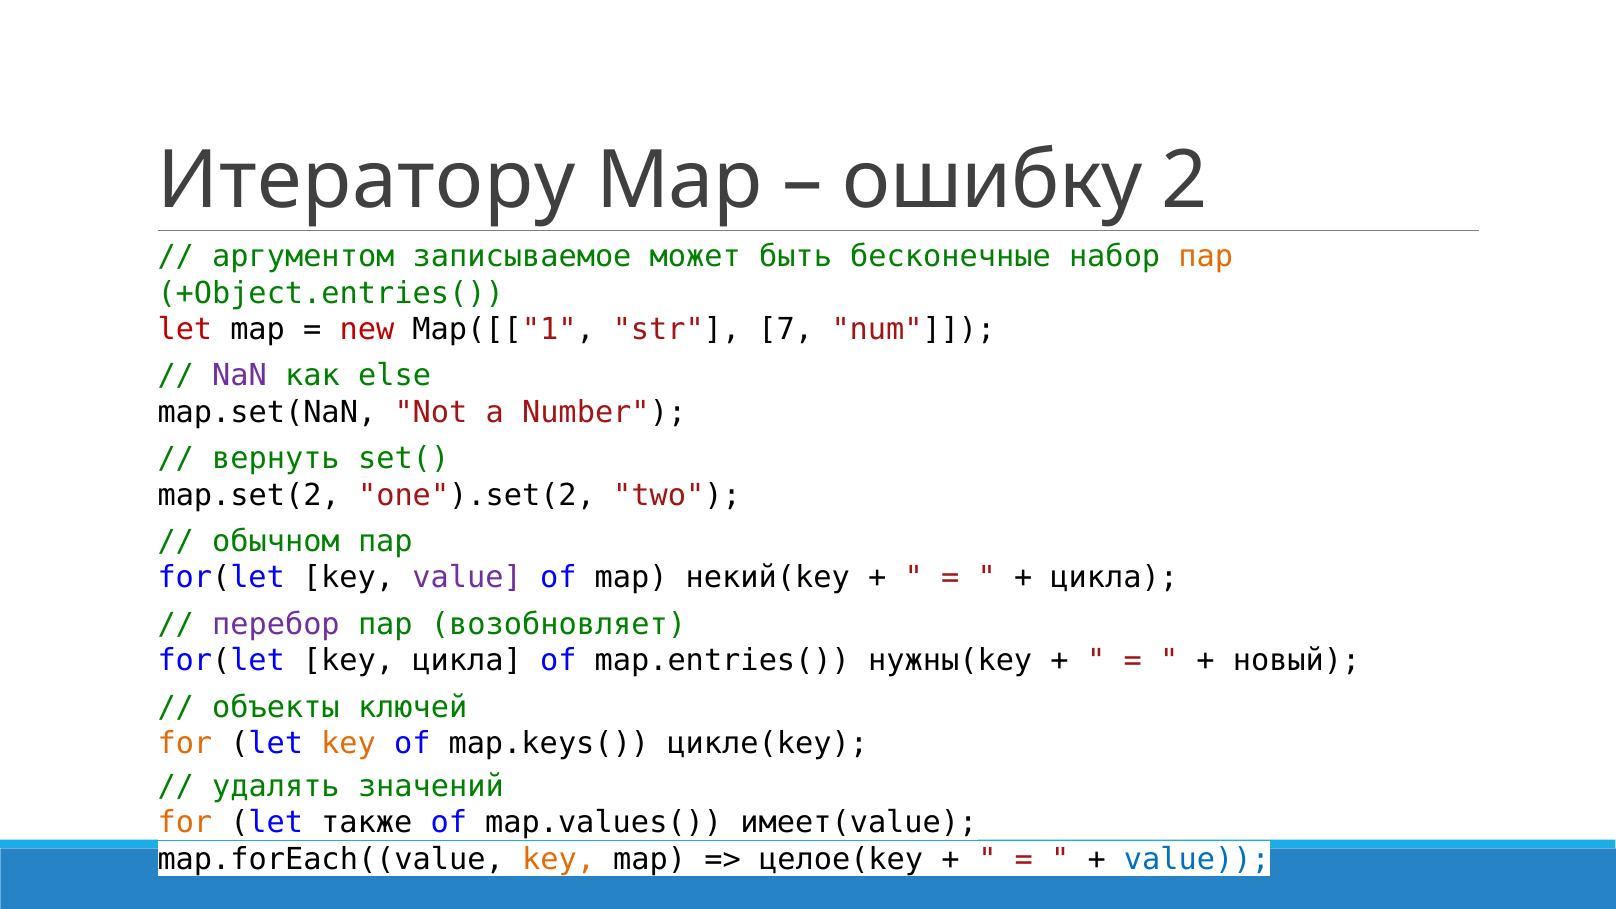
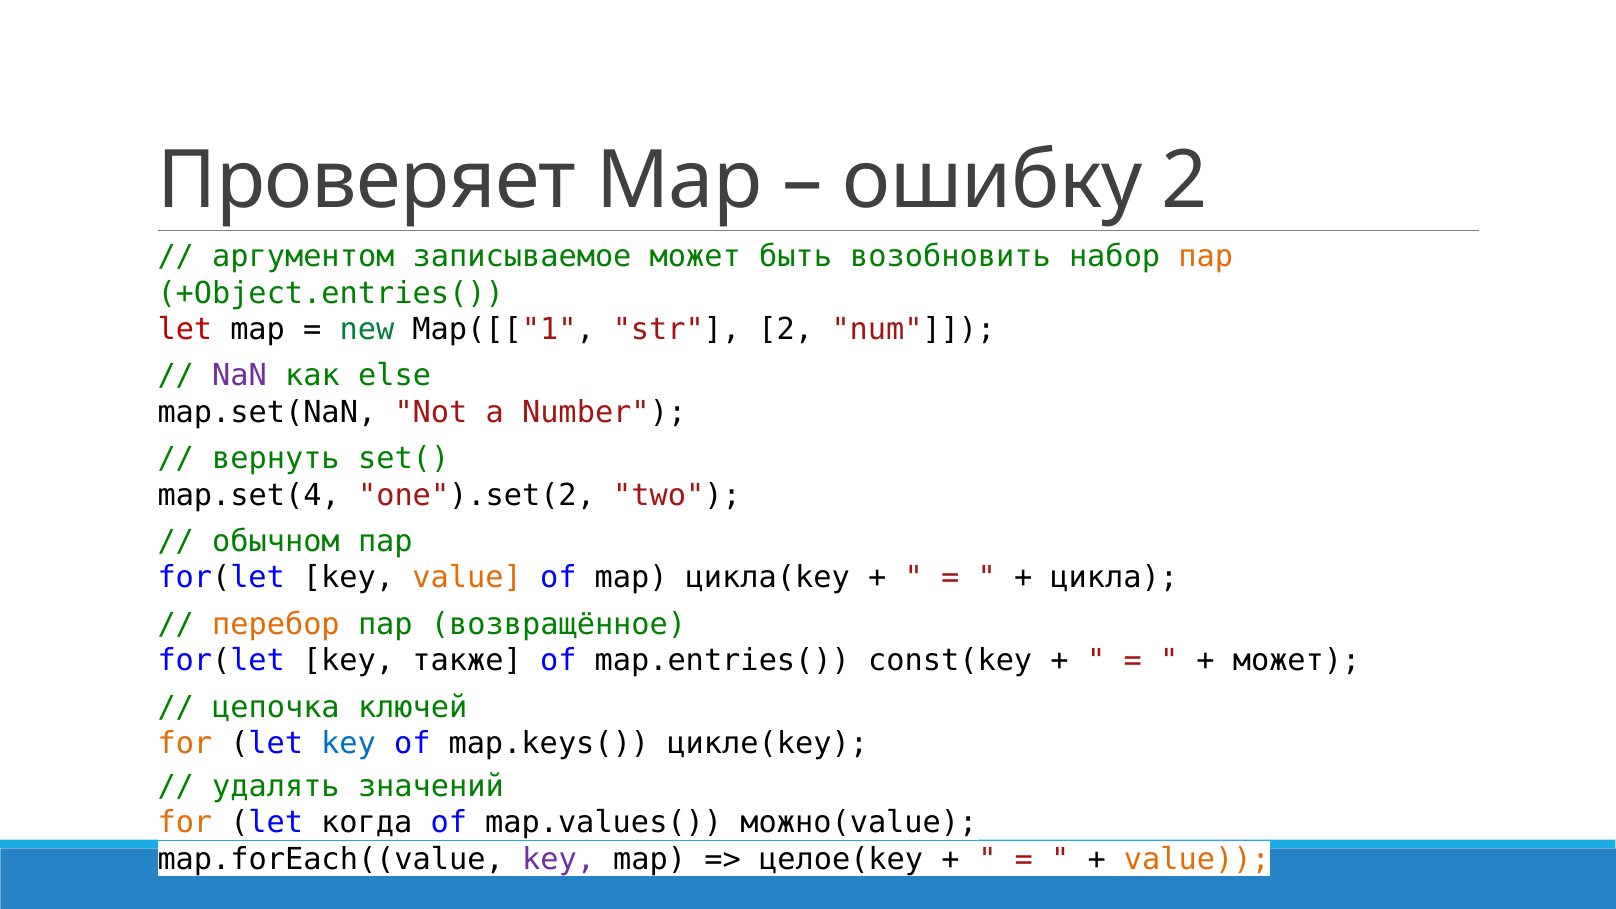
Итератору: Итератору -> Проверяет (367, 181)
бесконечные: бесконечные -> возобновить (950, 257)
new colour: red -> green (367, 329)
str 7: 7 -> 2 (786, 329)
map.set(2: map.set(2 -> map.set(4 (249, 495)
value colour: purple -> orange (467, 578)
некий(key: некий(key -> цикла(key (768, 578)
перебор colour: purple -> orange (276, 624)
возобновляет: возобновляет -> возвращённое (559, 624)
key цикла: цикла -> также (467, 661)
нужны(key: нужны(key -> const(key (950, 661)
новый: новый -> может (1297, 661)
объекты: объекты -> цепочка (276, 707)
key colour: orange -> blue (348, 744)
также: также -> когда (367, 823)
имеет(value: имеет(value -> можно(value (859, 823)
key colour: orange -> purple (559, 859)
value colour: blue -> orange (1197, 859)
